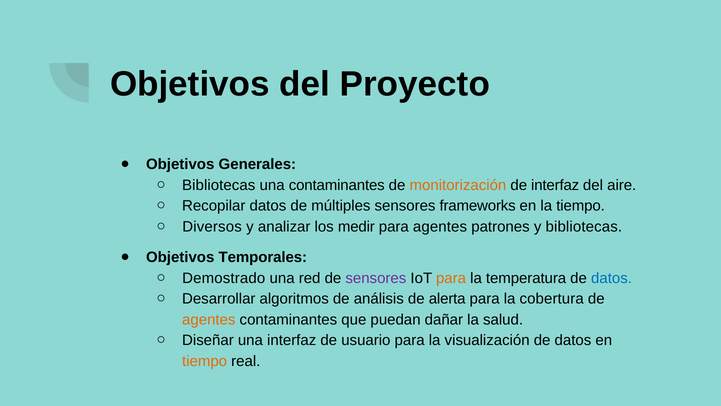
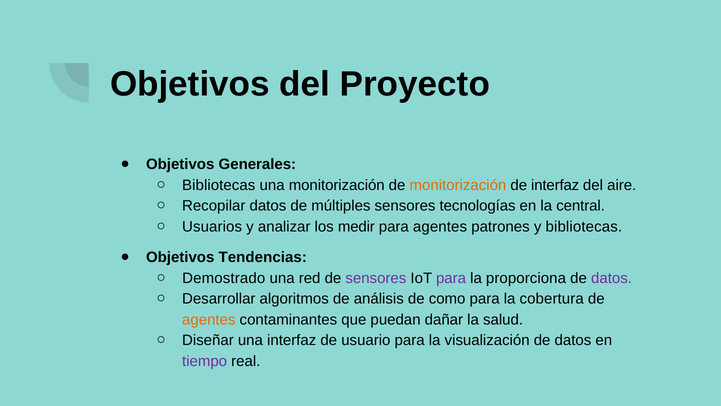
una contaminantes: contaminantes -> monitorización (337, 185)
frameworks: frameworks -> tecnologías (478, 206)
la tiempo: tiempo -> central (581, 206)
Diversos: Diversos -> Usuarios (212, 226)
Temporales: Temporales -> Tendencias (263, 257)
para colour: orange -> purple (451, 278)
temperatura: temperatura -> proporciona (526, 278)
datos colour: blue -> purple (612, 278)
alerta: alerta -> como (447, 299)
tiempo colour: orange -> purple (205, 361)
